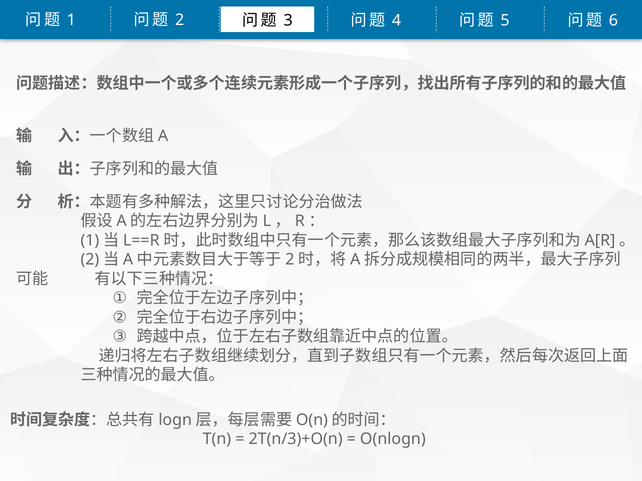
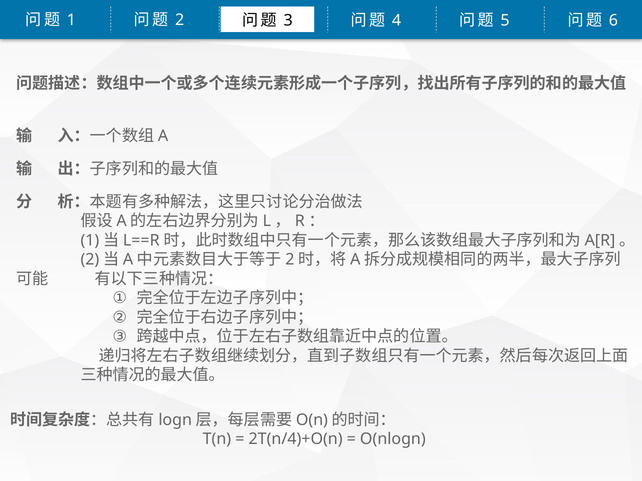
2T(n/3)+O(n: 2T(n/3)+O(n -> 2T(n/4)+O(n (296, 440)
